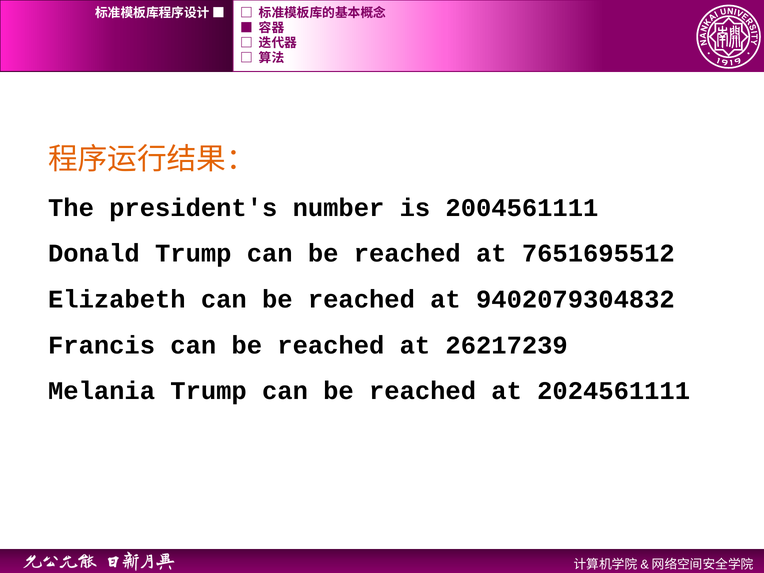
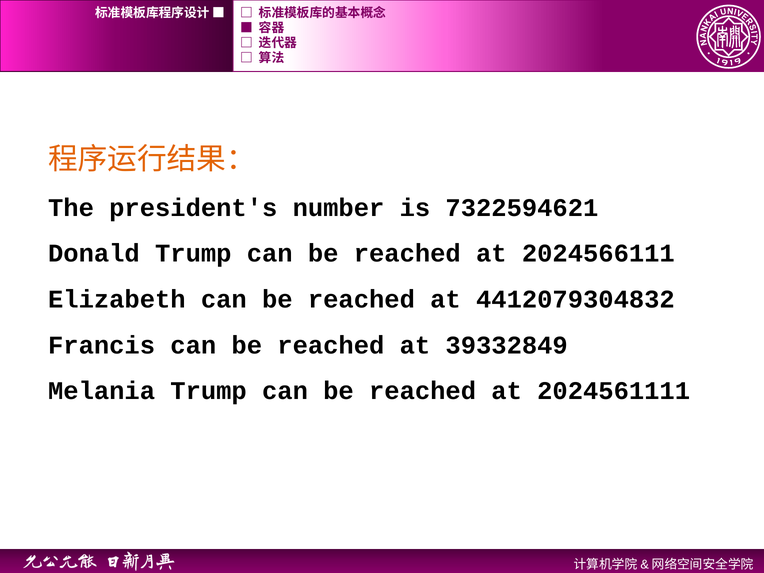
2004561111: 2004561111 -> 7322594621 (522, 208)
7651695512: 7651695512 -> 2024566111 (598, 253)
9402079304832: 9402079304832 -> 4412079304832 (575, 299)
26217239: 26217239 -> 39332849 (507, 345)
